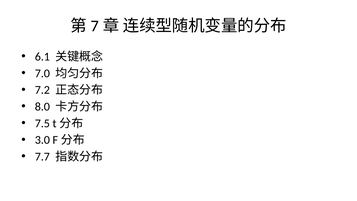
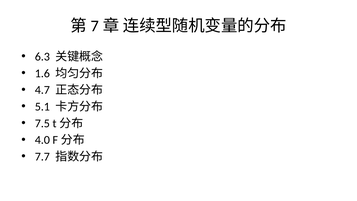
6.1: 6.1 -> 6.3 (42, 57)
7.0: 7.0 -> 1.6 (42, 73)
7.2: 7.2 -> 4.7 (42, 90)
8.0: 8.0 -> 5.1 (42, 107)
3.0: 3.0 -> 4.0 (42, 140)
